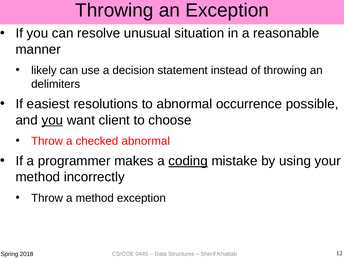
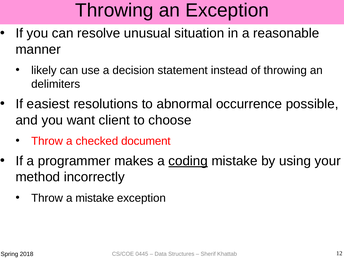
you underline: present -> none (52, 120)
checked abnormal: abnormal -> document (146, 141)
a method: method -> mistake (95, 198)
